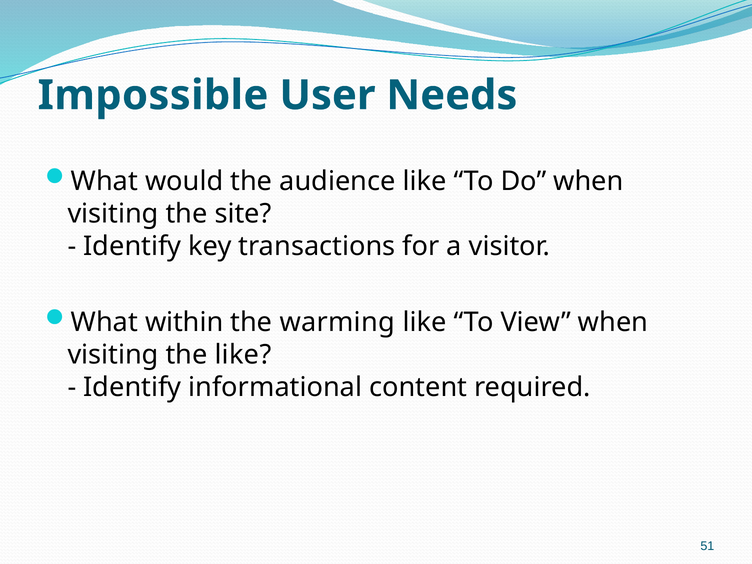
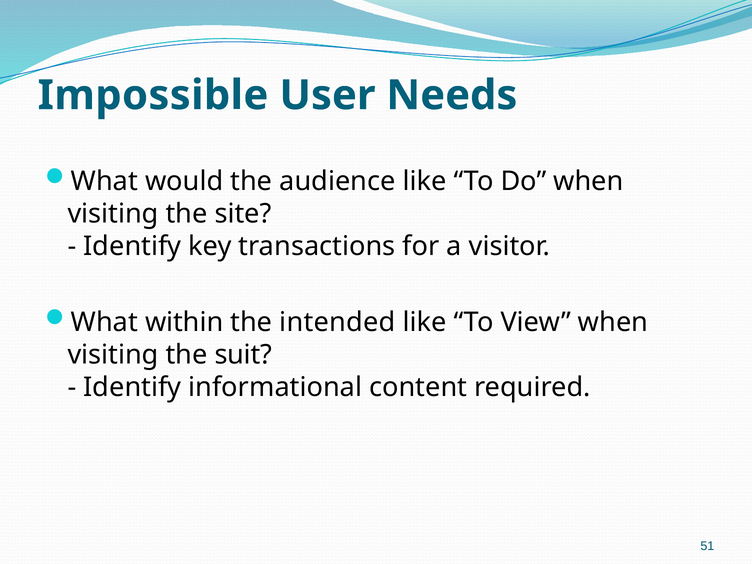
warming: warming -> intended (337, 322)
the like: like -> suit (243, 355)
